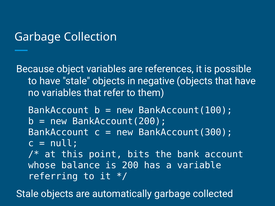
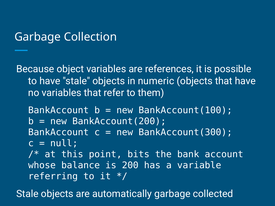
negative: negative -> numeric (156, 81)
